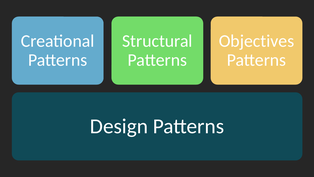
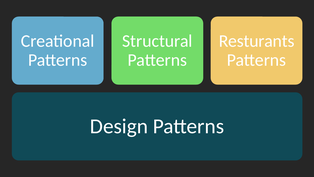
Objectives: Objectives -> Resturants (257, 41)
